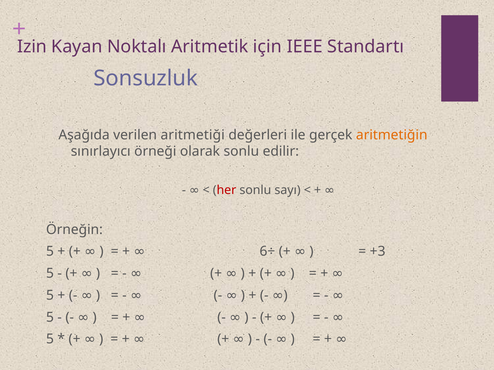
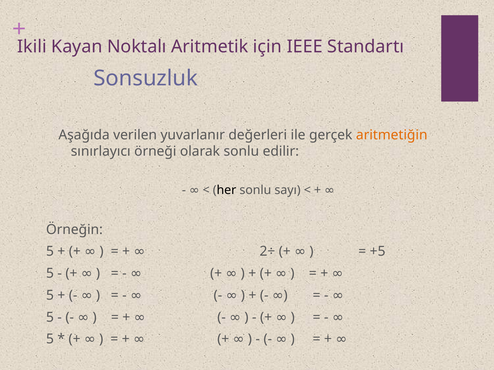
Izin: Izin -> Ikili (32, 47)
aritmetiği: aritmetiği -> yuvarlanır (193, 135)
her colour: red -> black (226, 190)
6÷: 6÷ -> 2÷ (267, 252)
+3: +3 -> +5 (378, 252)
